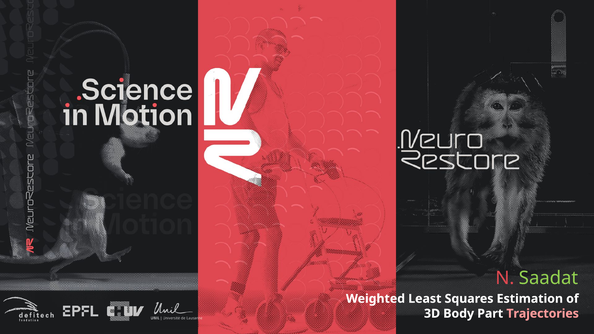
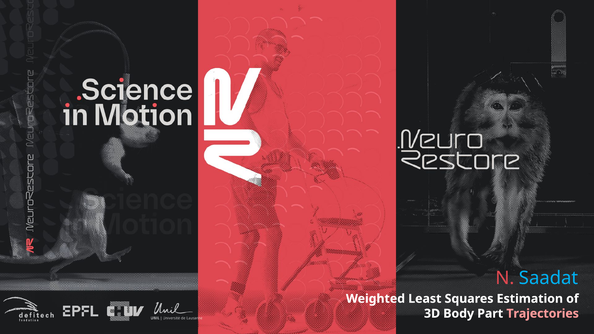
Saadat colour: light green -> light blue (549, 278)
